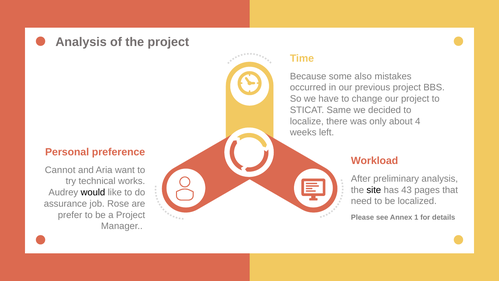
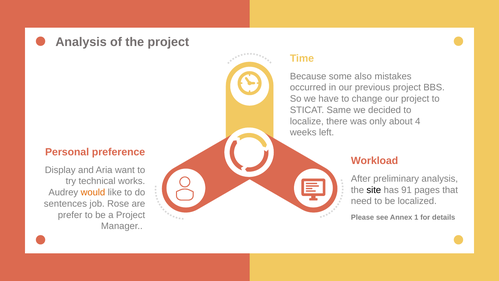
Cannot: Cannot -> Display (60, 170)
43: 43 -> 91 (407, 190)
would colour: black -> orange (93, 192)
assurance: assurance -> sentences (65, 203)
